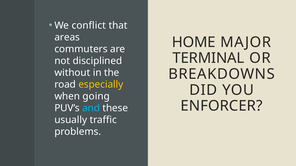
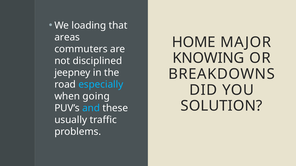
conflict: conflict -> loading (89, 25)
TERMINAL: TERMINAL -> KNOWING (208, 58)
without: without -> jeepney (72, 73)
especially colour: yellow -> light blue (101, 85)
ENFORCER: ENFORCER -> SOLUTION (221, 106)
